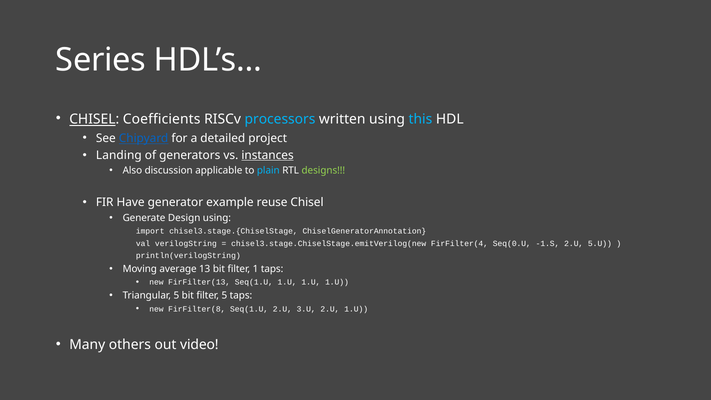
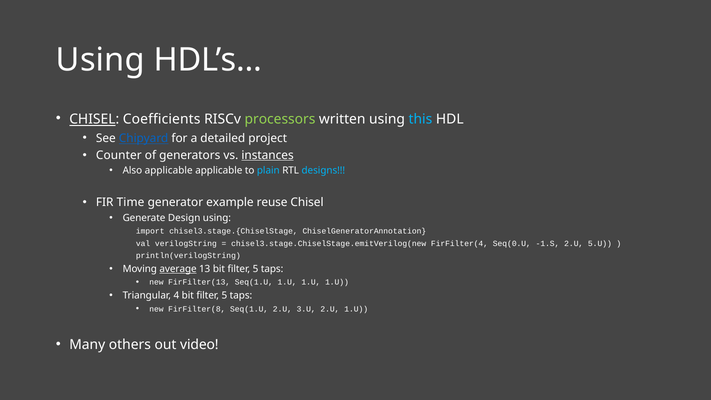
Series: Series -> Using (100, 60)
processors colour: light blue -> light green (280, 119)
Landing: Landing -> Counter (119, 155)
Also discussion: discussion -> applicable (169, 171)
designs colour: light green -> light blue (323, 171)
Have: Have -> Time (131, 203)
average underline: none -> present (178, 269)
13 bit filter 1: 1 -> 5 (256, 269)
Triangular 5: 5 -> 4 (176, 296)
